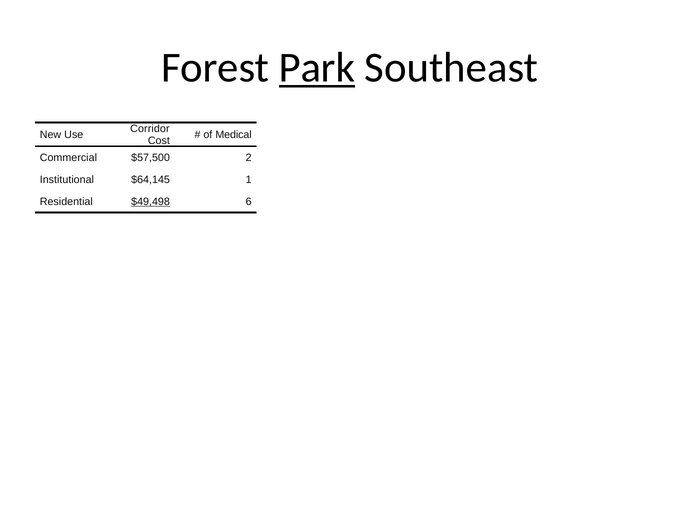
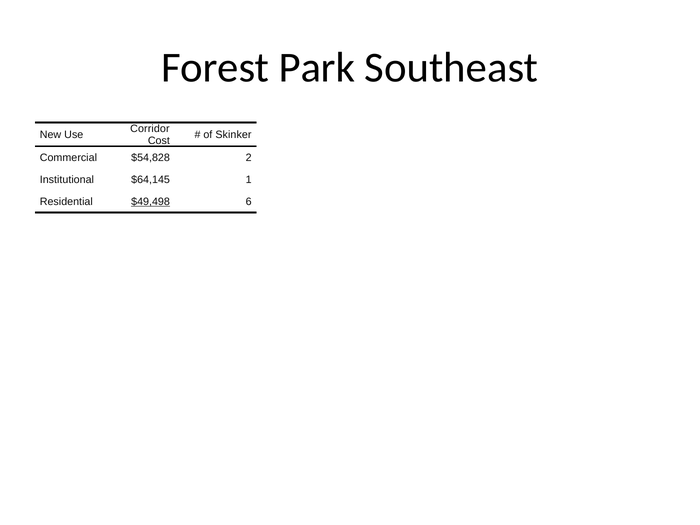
Park underline: present -> none (317, 68)
Medical: Medical -> Skinker (233, 135)
$57,500: $57,500 -> $54,828 (151, 158)
